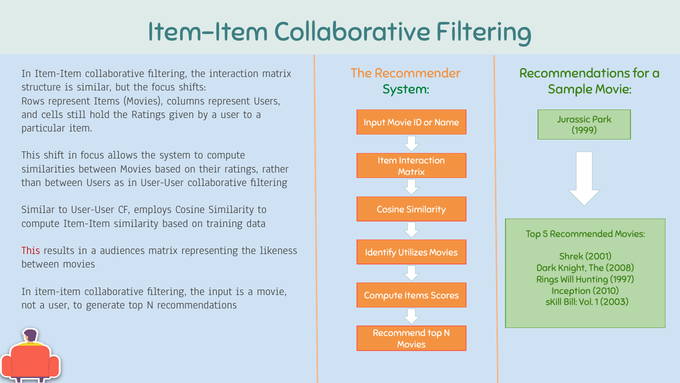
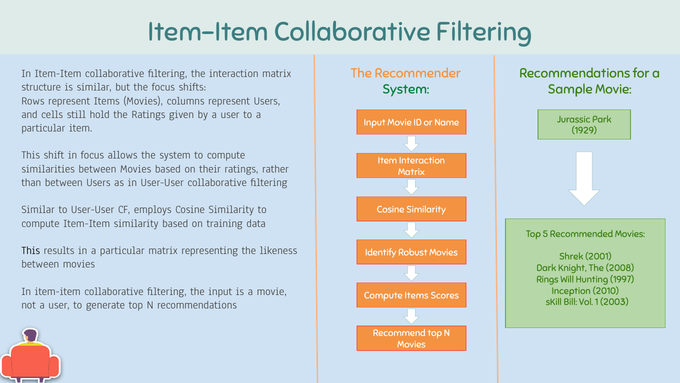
1999: 1999 -> 1929 (584, 131)
This colour: red -> black (31, 250)
in a audiences: audiences -> particular (122, 250)
Utilizes: Utilizes -> Robust (413, 252)
